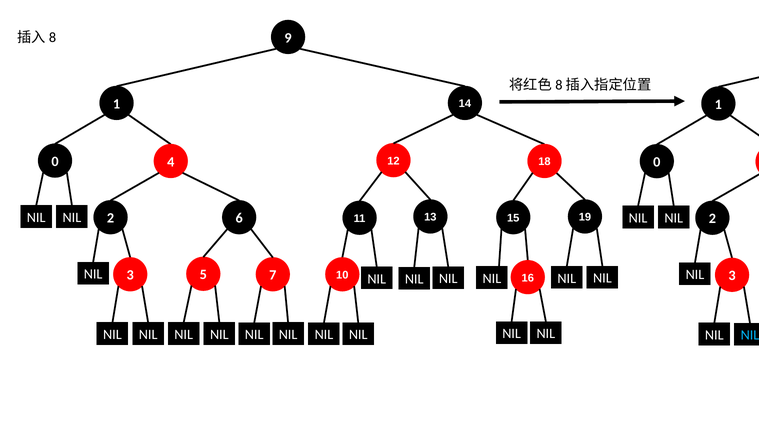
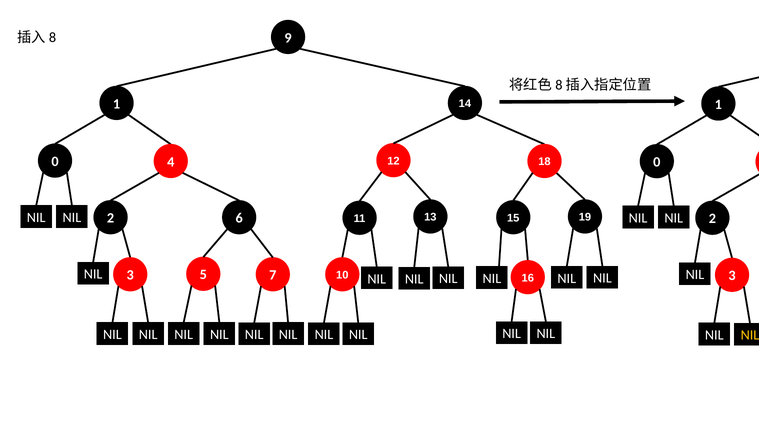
NIL colour: light blue -> yellow (750, 335)
